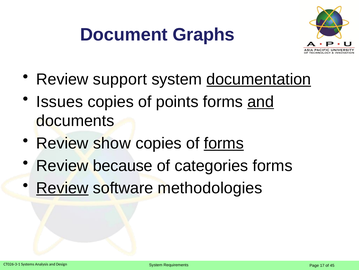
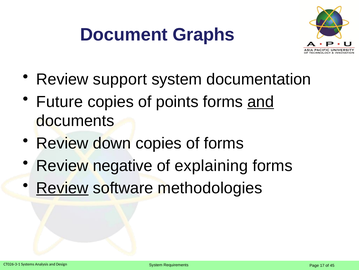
documentation underline: present -> none (259, 79)
Issues: Issues -> Future (60, 101)
show: show -> down (112, 143)
forms underline: present -> none (224, 143)
because: because -> negative (123, 165)
categories: categories -> explaining (211, 165)
